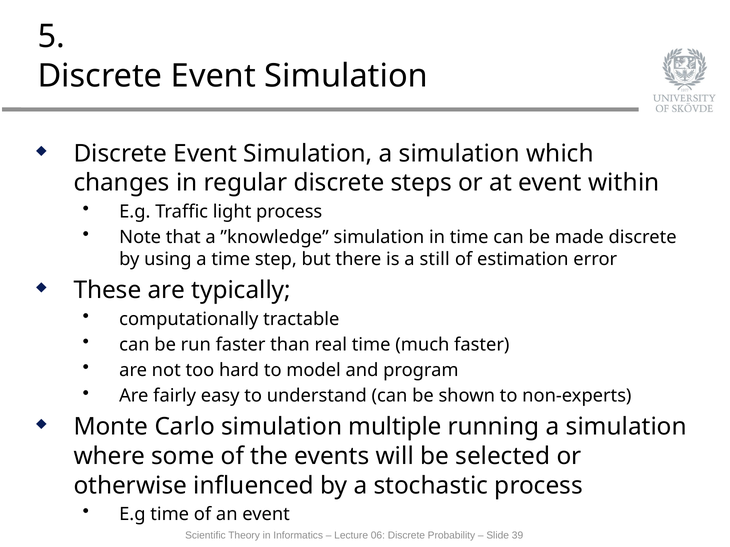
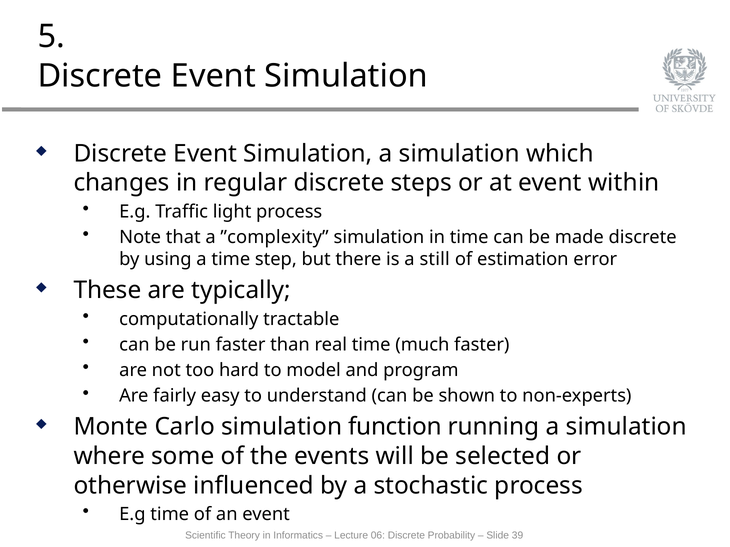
”knowledge: ”knowledge -> ”complexity (275, 238)
multiple: multiple -> function (395, 427)
